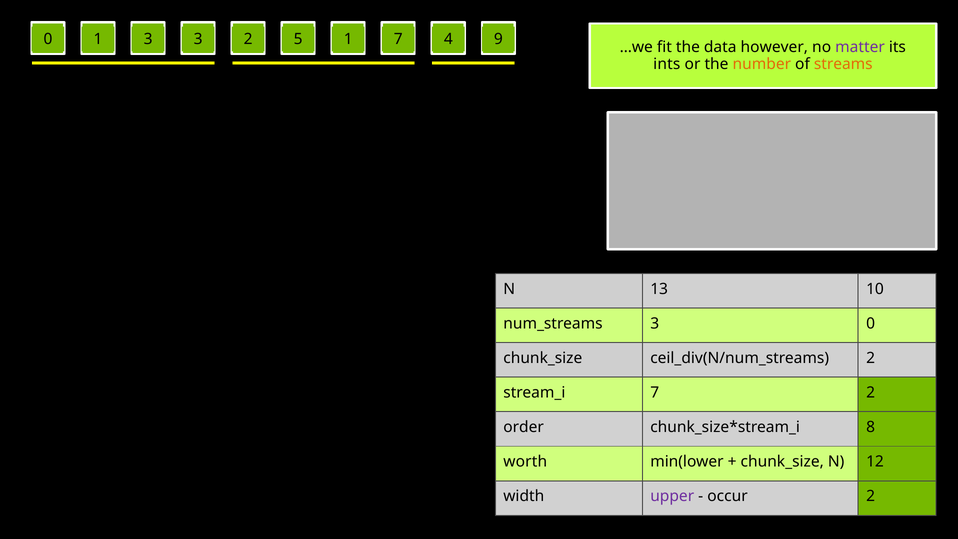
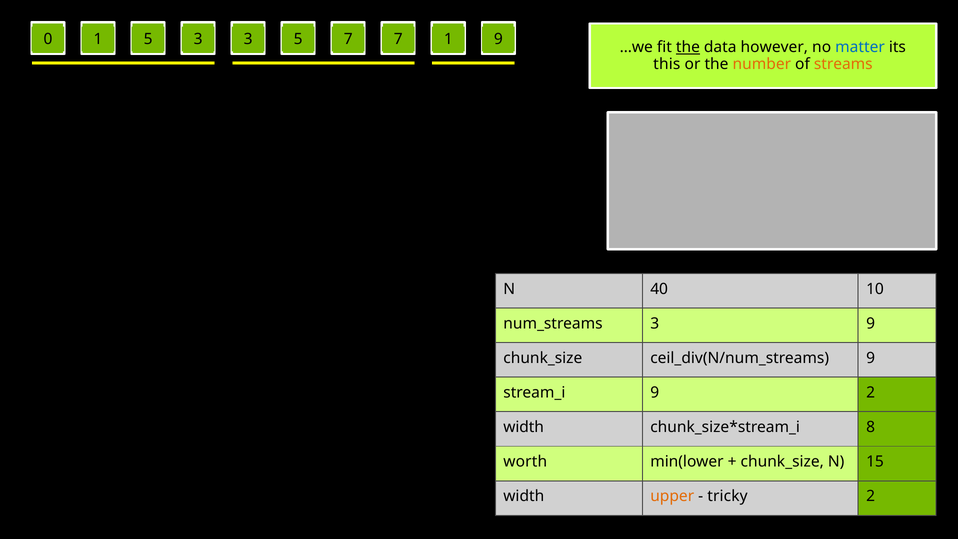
1 3: 3 -> 5 (148, 39)
3 2: 2 -> 3 (248, 39)
5 1: 1 -> 7 (348, 39)
7 4: 4 -> 1 (448, 39)
the underline: none -> present (688, 47)
matter colour: purple -> blue (860, 47)
ints: ints -> this (667, 64)
13: 13 -> 40 (659, 289)
3 0: 0 -> 9 (871, 323)
2: 2 -> 9 (871, 358)
7: 7 -> 9 (655, 393)
order: order -> width (524, 427)
12: 12 -> 15 (875, 462)
upper colour: purple -> orange (672, 496)
occur: occur -> tricky (727, 496)
